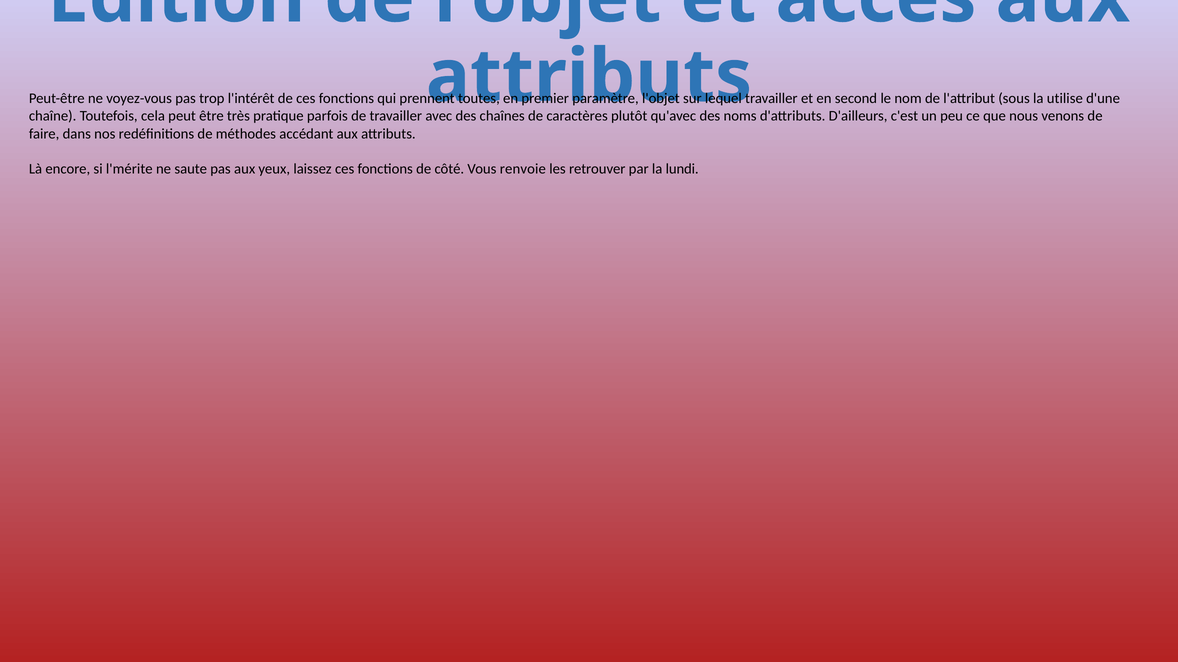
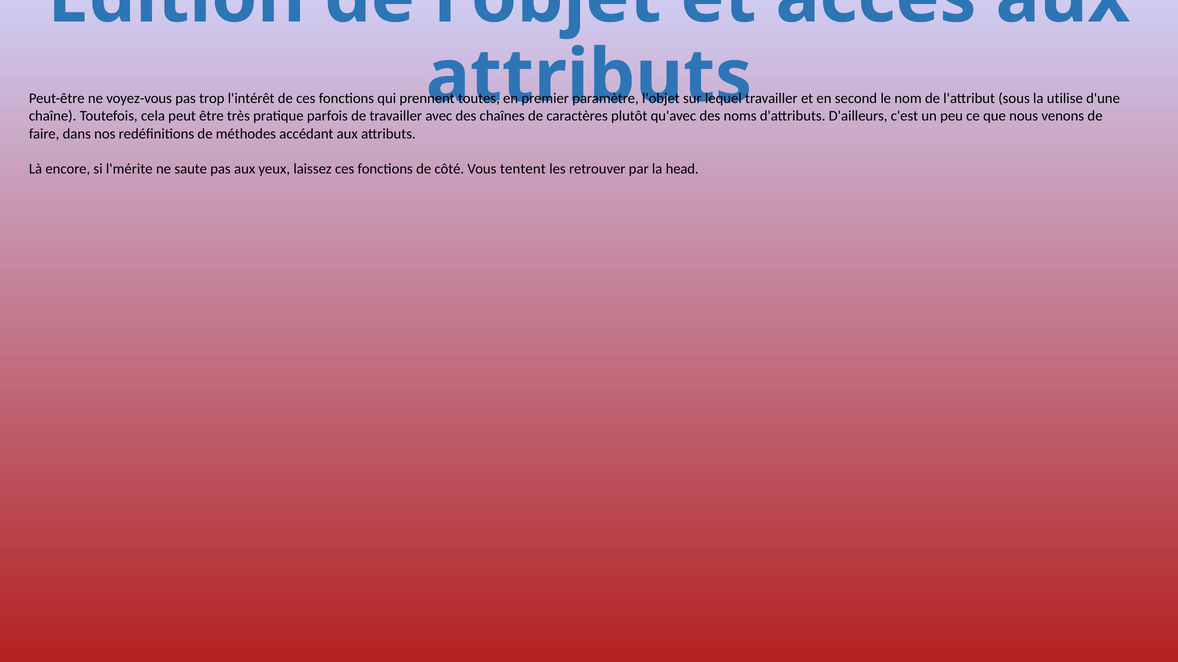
renvoie: renvoie -> tentent (523, 169)
lundi: lundi -> head (682, 169)
